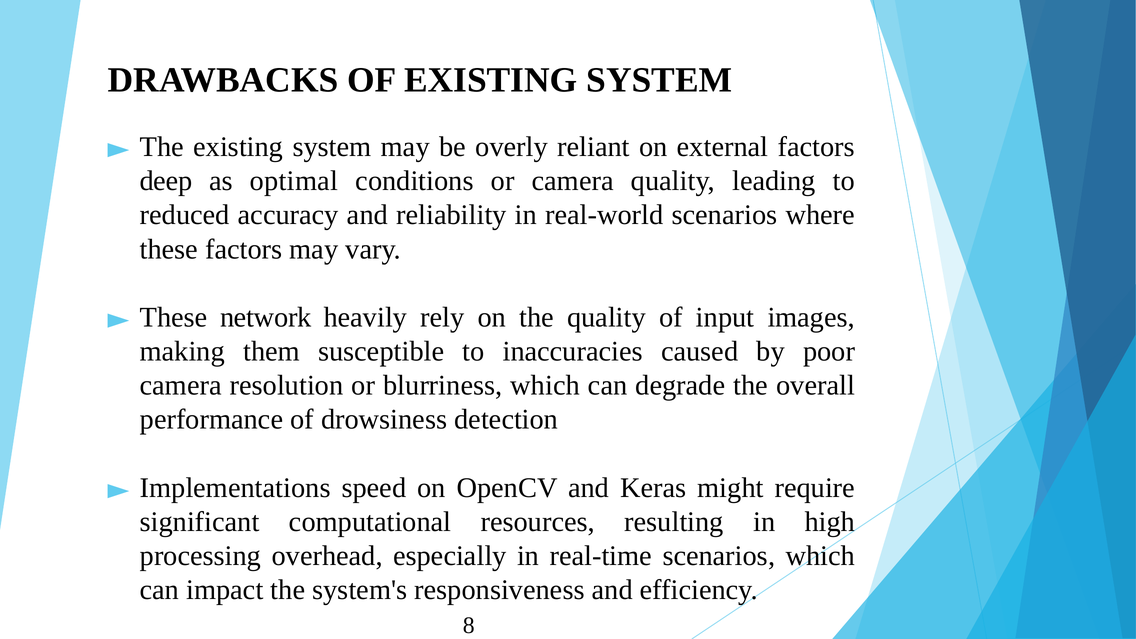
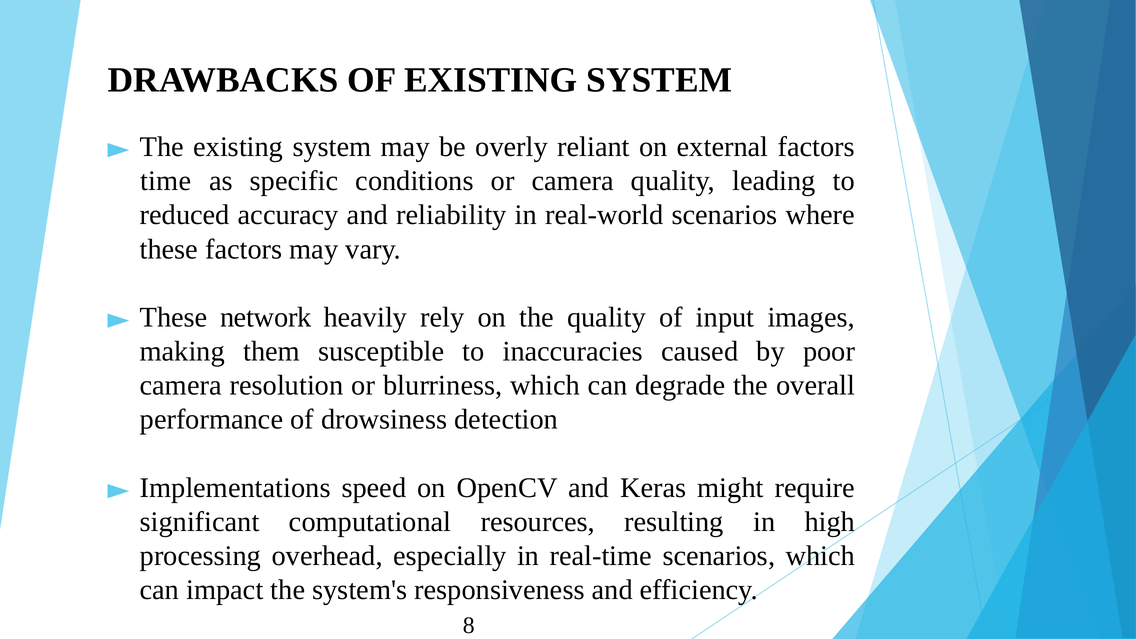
deep: deep -> time (166, 181)
optimal: optimal -> specific (294, 181)
